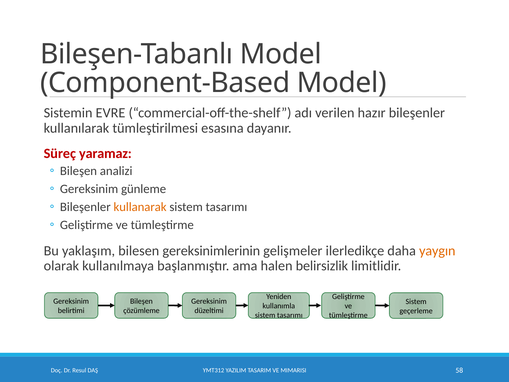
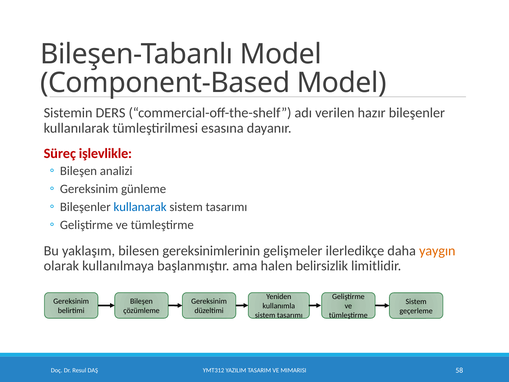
EVRE: EVRE -> DERS (111, 113)
yaramaz: yaramaz -> işlevlikle (105, 153)
kullanarak colour: orange -> blue (140, 207)
